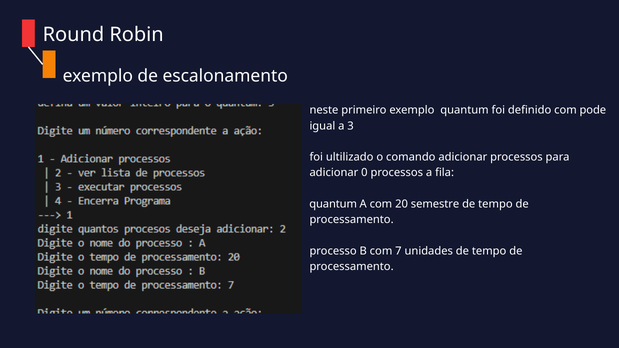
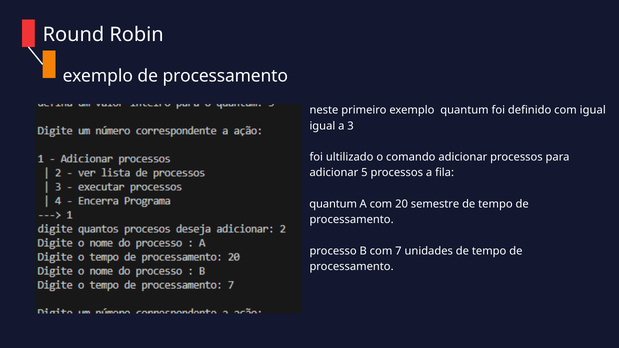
exemplo de escalonamento: escalonamento -> processamento (225, 76)
com pode: pode -> igual (593, 110)
0: 0 -> 5 (364, 173)
